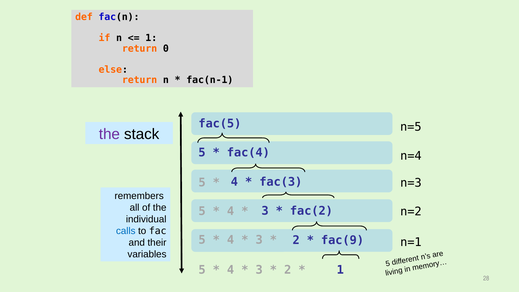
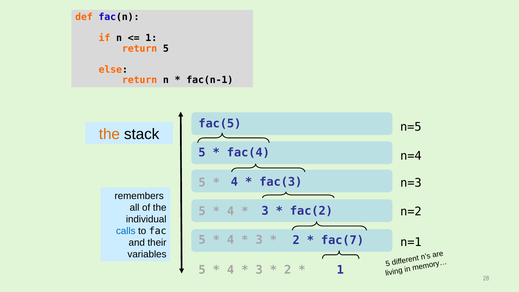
return 0: 0 -> 5 (166, 48)
the colour: purple -> orange (109, 134)
fac(9: fac(9 -> fac(7 (342, 240)
